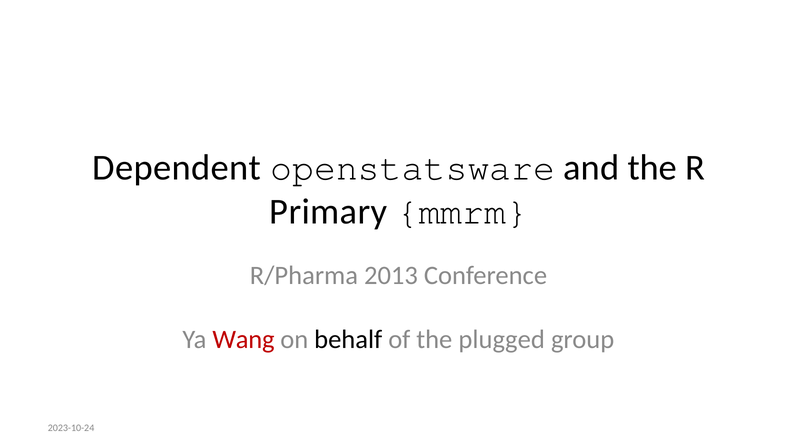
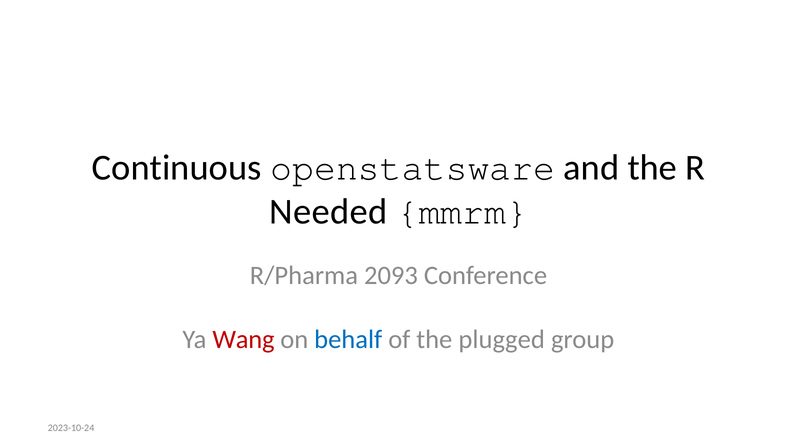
Dependent: Dependent -> Continuous (177, 168)
Primary: Primary -> Needed (328, 212)
2013: 2013 -> 2093 (391, 276)
behalf colour: black -> blue (348, 340)
